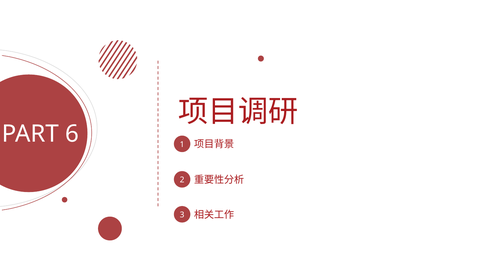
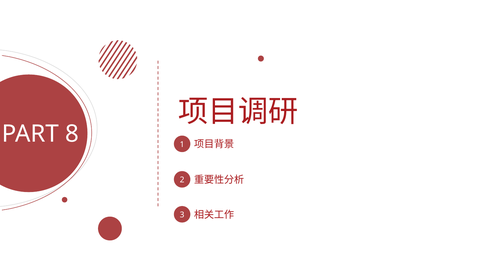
6: 6 -> 8 (72, 134)
